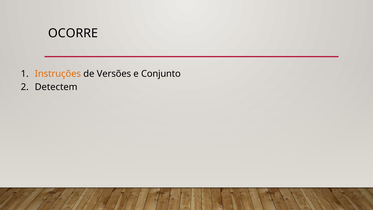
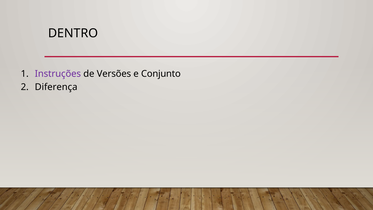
OCORRE: OCORRE -> DENTRO (73, 33)
Instruções colour: orange -> purple (58, 74)
Detectem: Detectem -> Diferença (56, 87)
